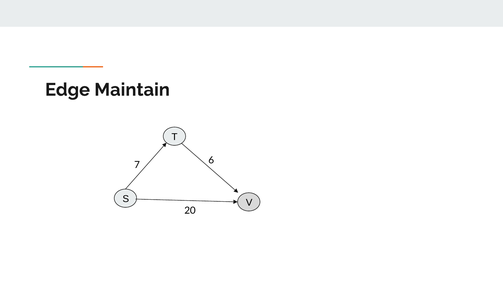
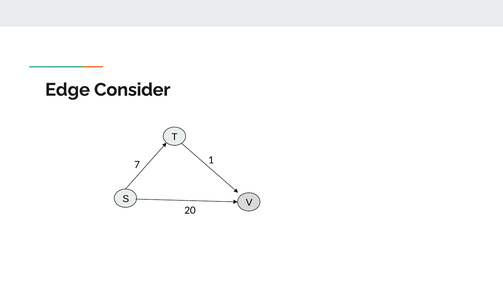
Maintain: Maintain -> Consider (132, 90)
6: 6 -> 1 (211, 160)
